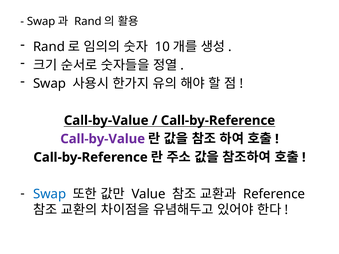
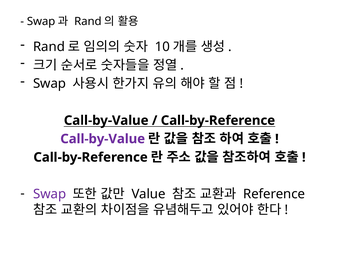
Swap colour: blue -> purple (50, 194)
